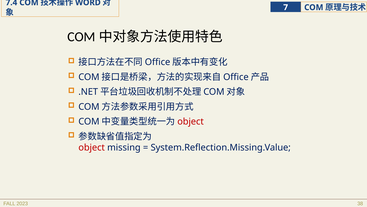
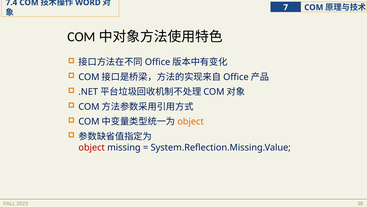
object colour: red -> orange (191, 121)
